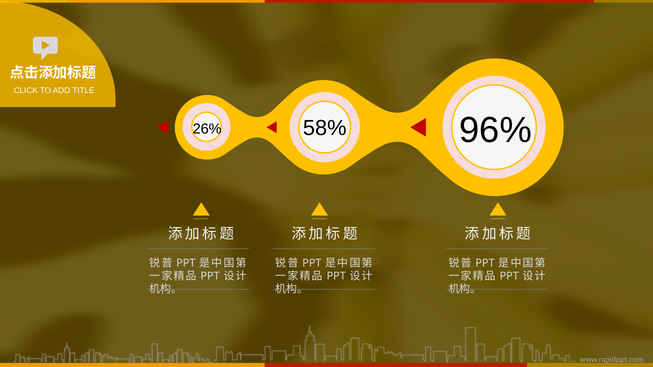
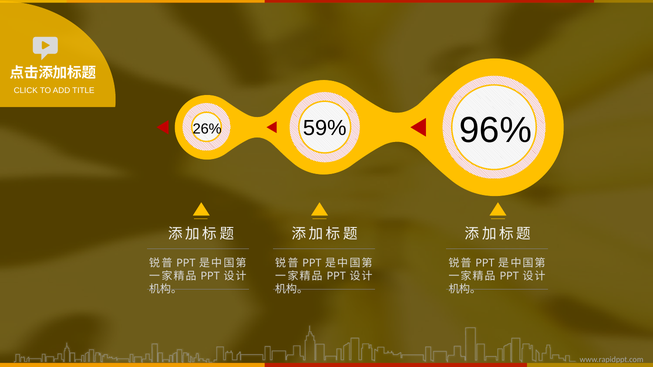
58%: 58% -> 59% (325, 128)
